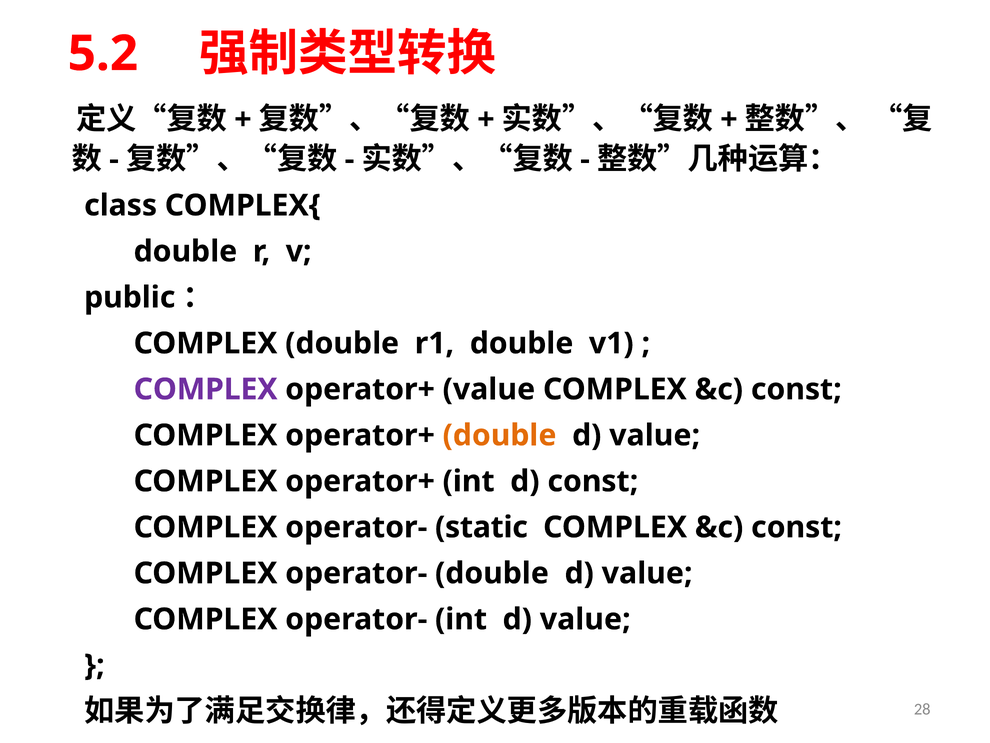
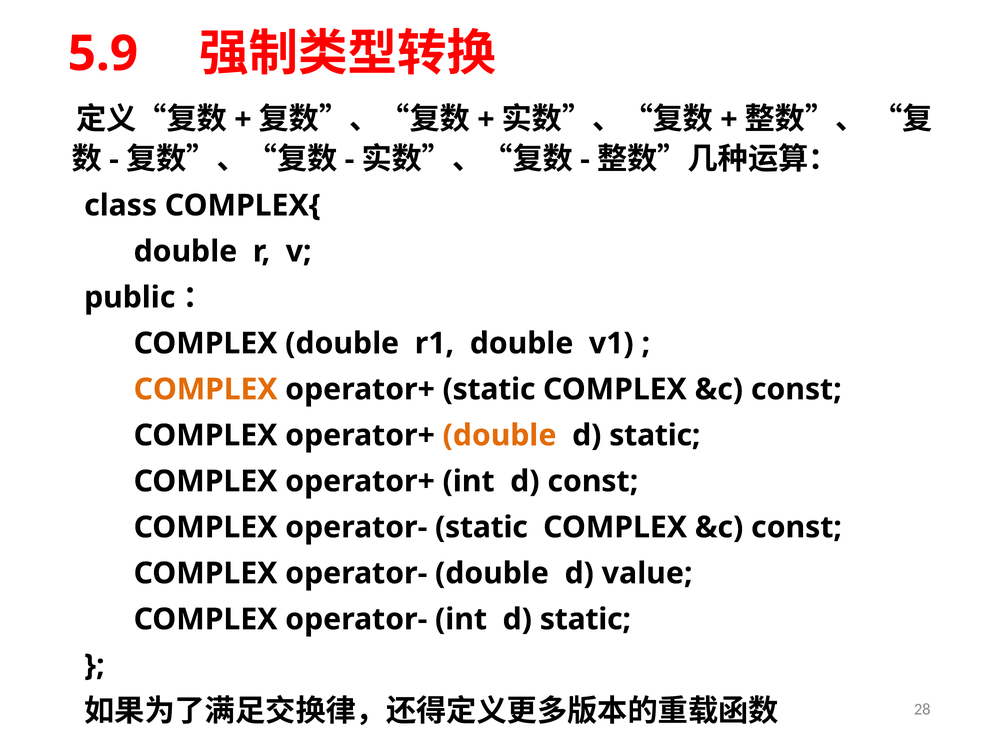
5.2: 5.2 -> 5.9 (103, 54)
COMPLEX colour: purple -> orange (206, 389)
operator+ value: value -> static (489, 389)
value: value -> static (655, 435)
int d value: value -> static (585, 619)
